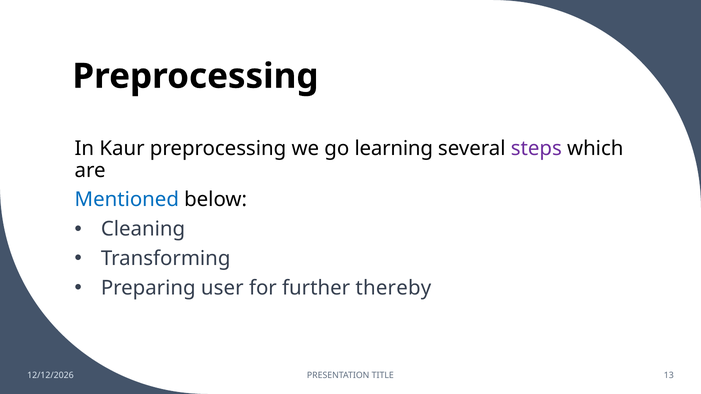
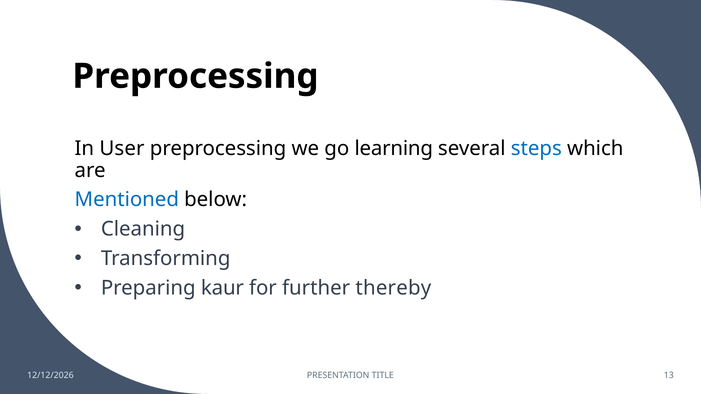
Kaur: Kaur -> User (122, 148)
steps colour: purple -> blue (536, 148)
user: user -> kaur (222, 288)
